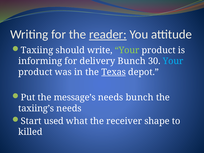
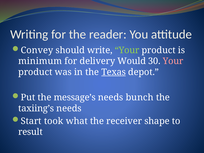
reader underline: present -> none (108, 34)
Taxiing: Taxiing -> Convey (37, 50)
informing: informing -> minimum (40, 61)
delivery Bunch: Bunch -> Would (132, 61)
Your colour: light blue -> pink (173, 61)
used: used -> took (54, 121)
killed: killed -> result (30, 132)
